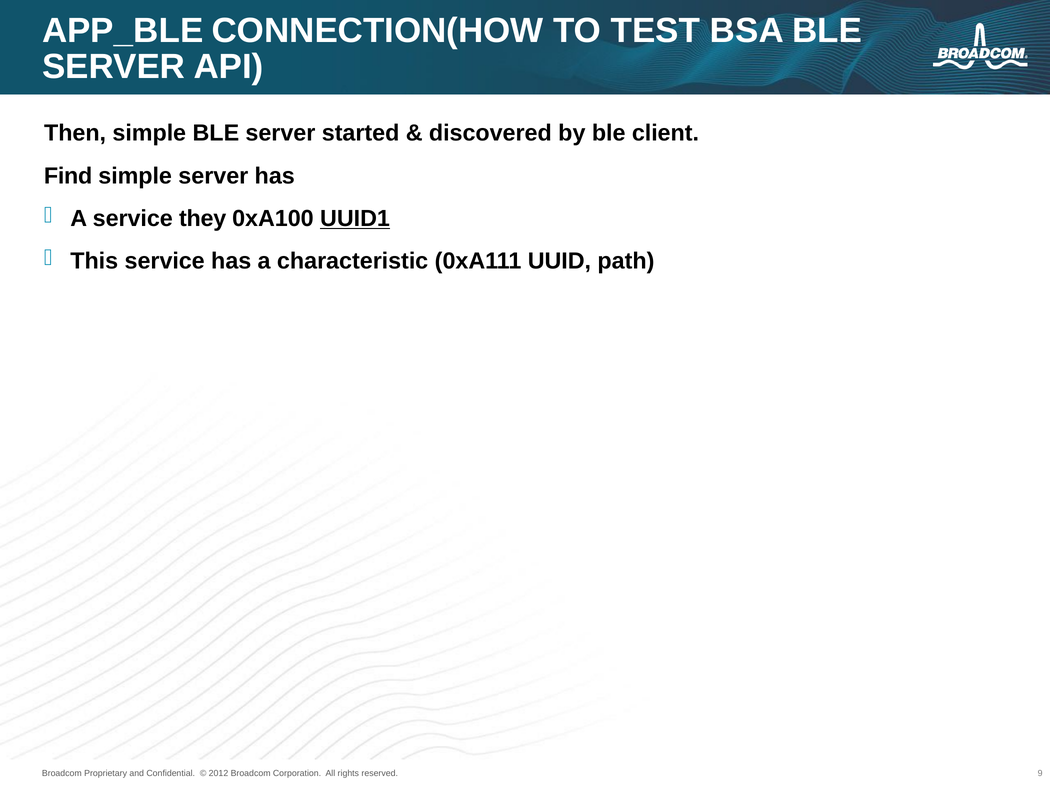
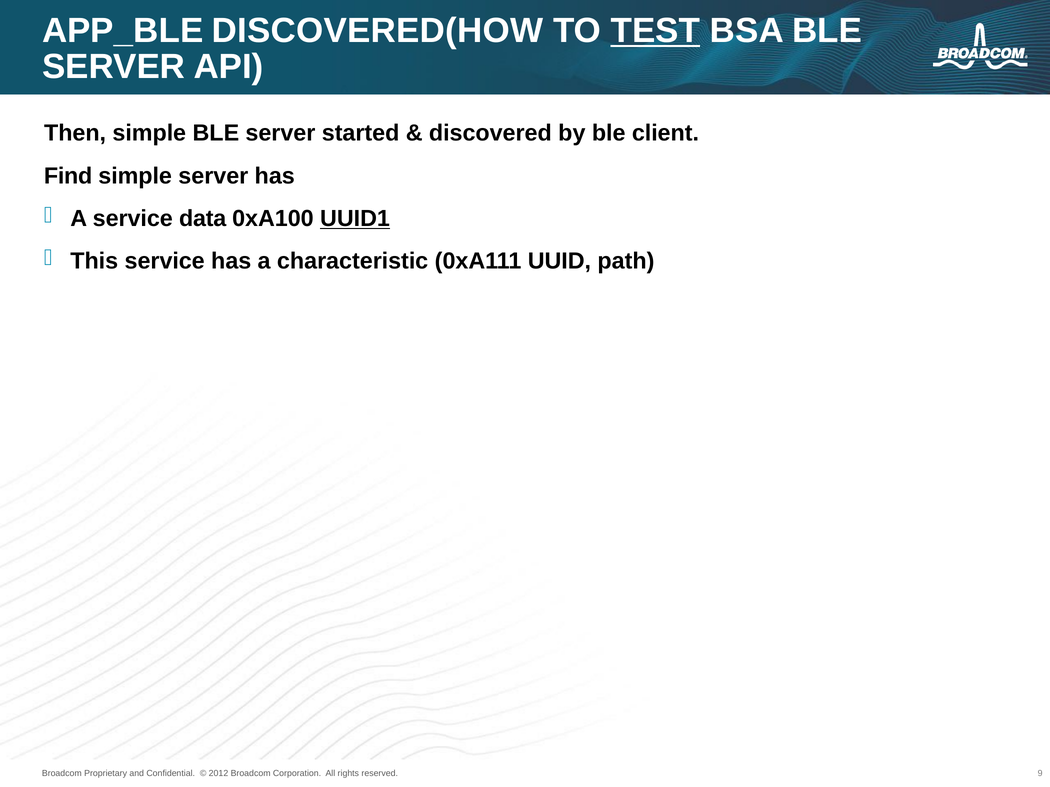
CONNECTION(HOW: CONNECTION(HOW -> DISCOVERED(HOW (377, 31)
TEST underline: none -> present (655, 31)
they: they -> data (203, 219)
